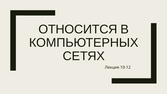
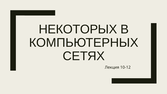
ОТНОСИТСЯ: ОТНОСИТСЯ -> НЕКОТОРЫХ (78, 29)
